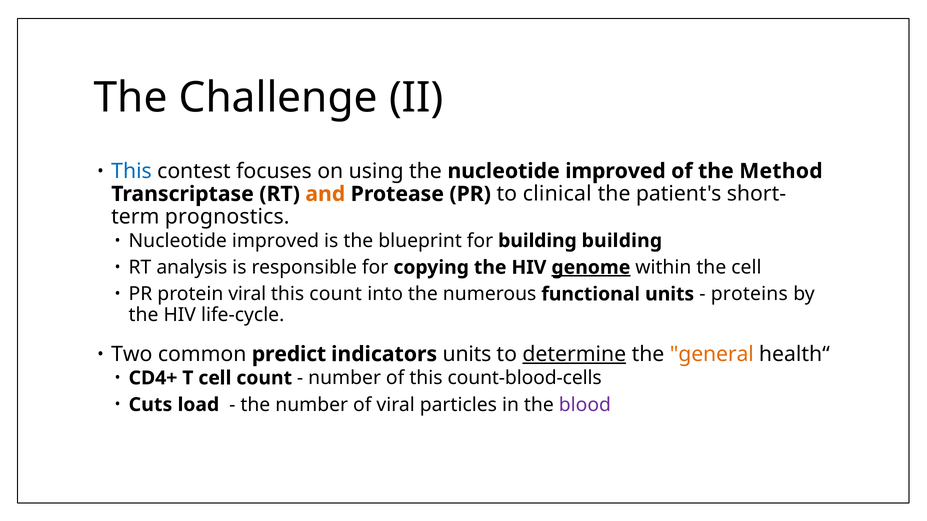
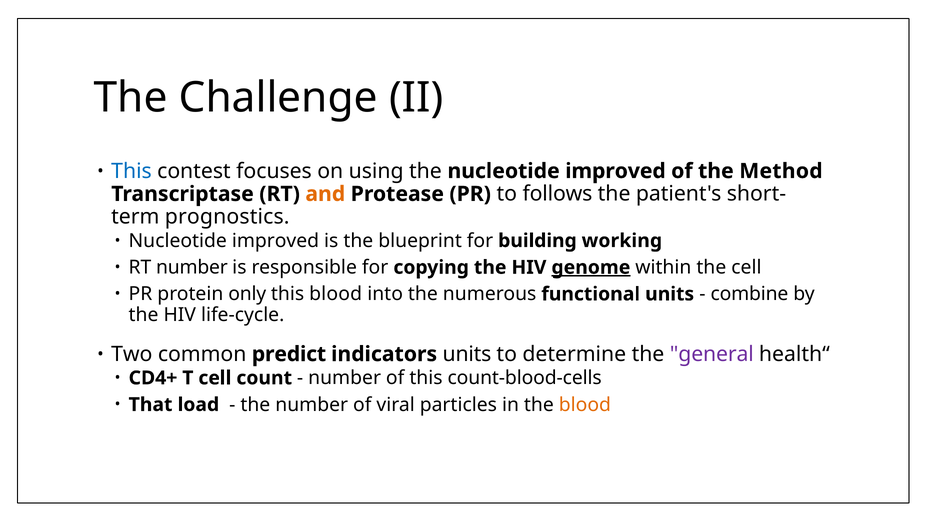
clinical: clinical -> follows (557, 194)
building building: building -> working (622, 241)
RT analysis: analysis -> number (192, 268)
protein viral: viral -> only (247, 294)
this count: count -> blood (336, 294)
proteins: proteins -> combine (749, 294)
determine underline: present -> none (574, 354)
general colour: orange -> purple (712, 354)
Cuts: Cuts -> That (151, 405)
blood colour: purple -> orange (585, 405)
